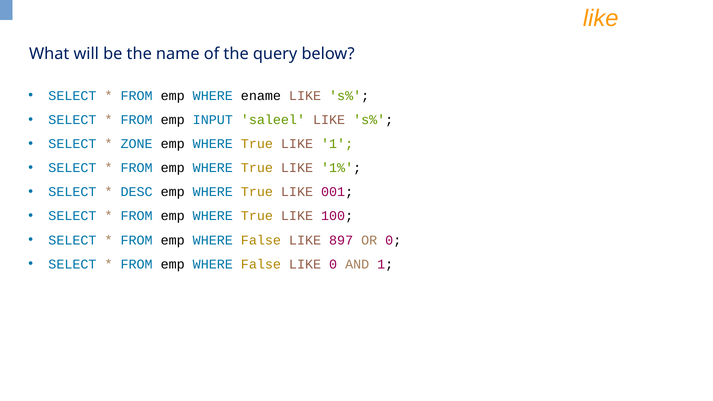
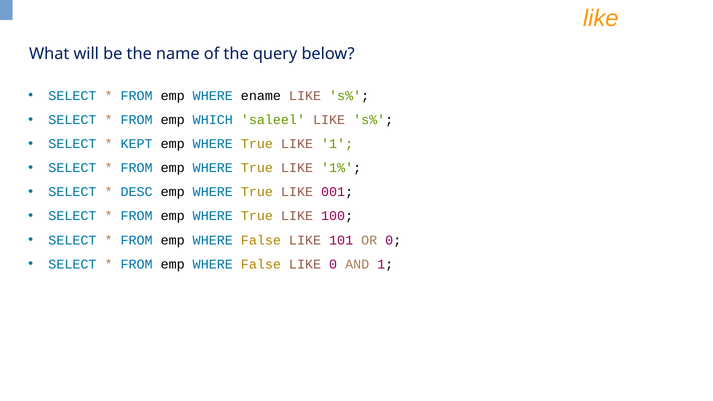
INPUT: INPUT -> WHICH (213, 120)
ZONE: ZONE -> KEPT (137, 144)
897: 897 -> 101 (341, 240)
